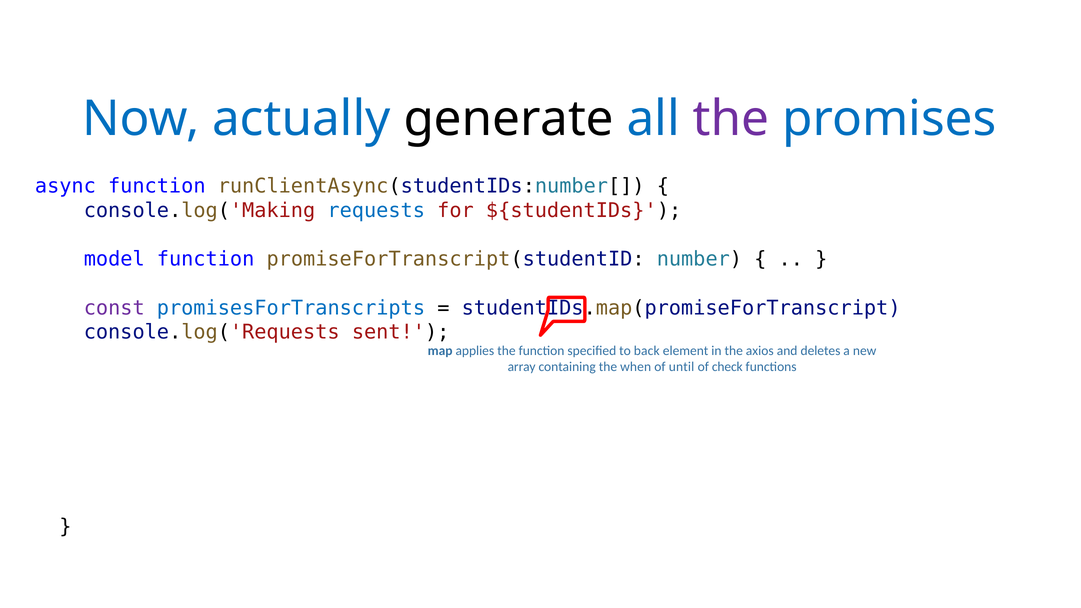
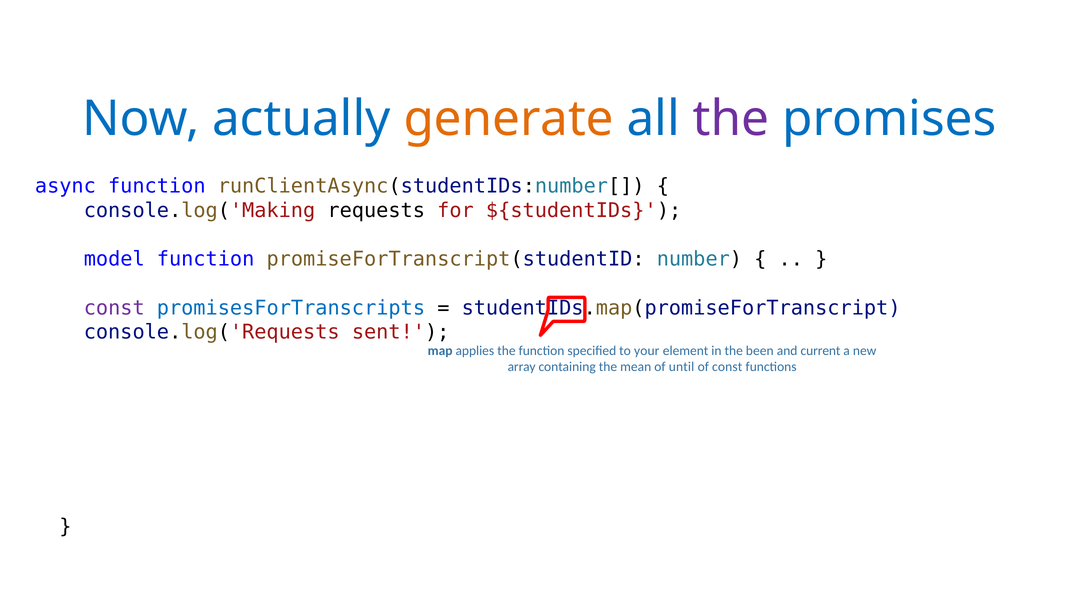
generate colour: black -> orange (509, 119)
requests colour: blue -> black (376, 211)
back: back -> your (647, 351)
axios: axios -> been (760, 351)
deletes: deletes -> current (821, 351)
when: when -> mean (636, 367)
of check: check -> const (727, 367)
